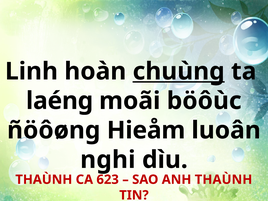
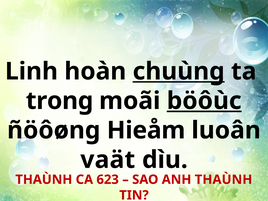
laéng: laéng -> trong (60, 101)
böôùc underline: none -> present (204, 101)
nghi: nghi -> vaät (108, 160)
